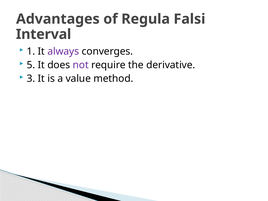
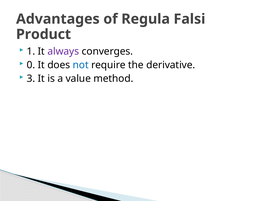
Interval: Interval -> Product (44, 34)
5: 5 -> 0 (31, 65)
not colour: purple -> blue (81, 65)
